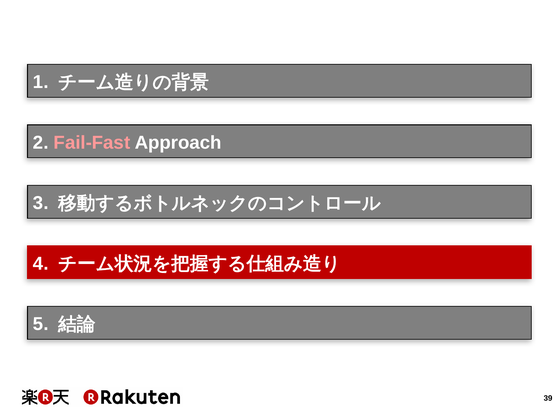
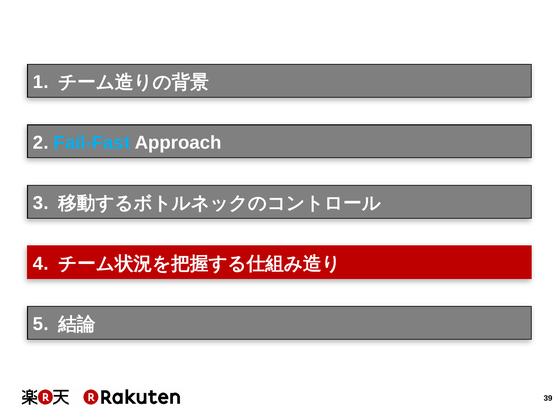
Fail-Fast colour: pink -> light blue (92, 143)
